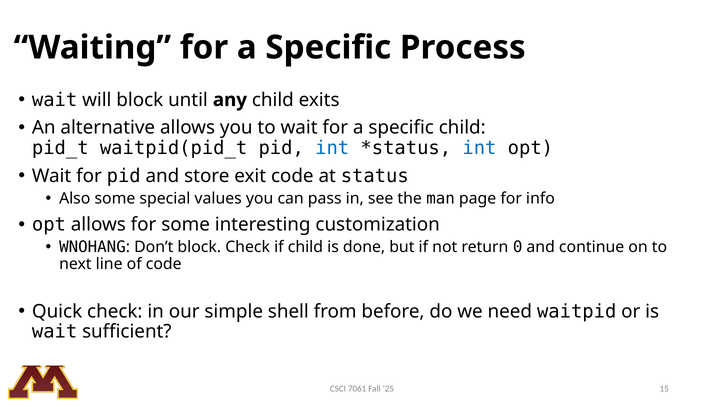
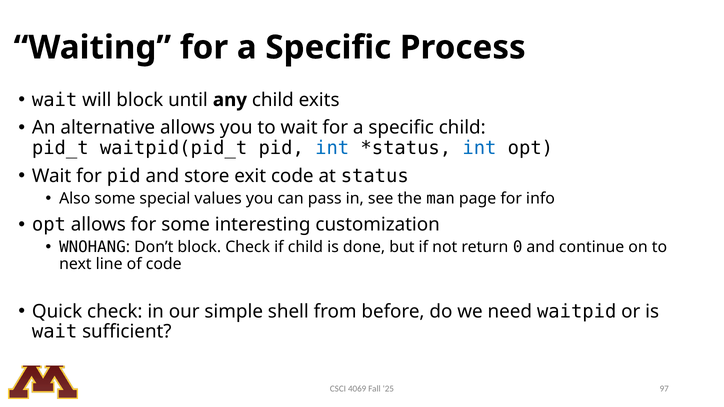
7061: 7061 -> 4069 (357, 389)
15: 15 -> 97 (664, 389)
